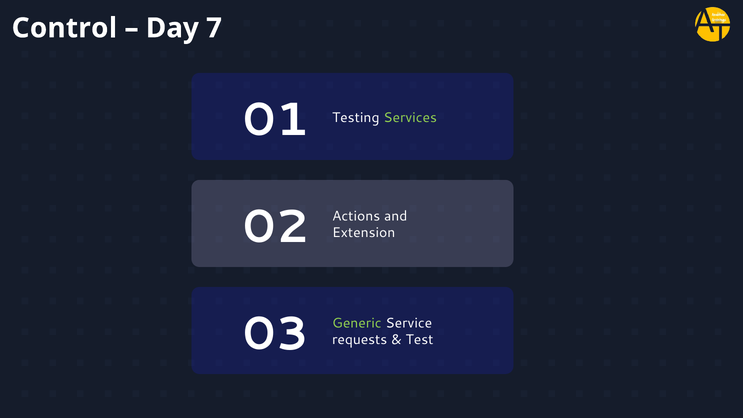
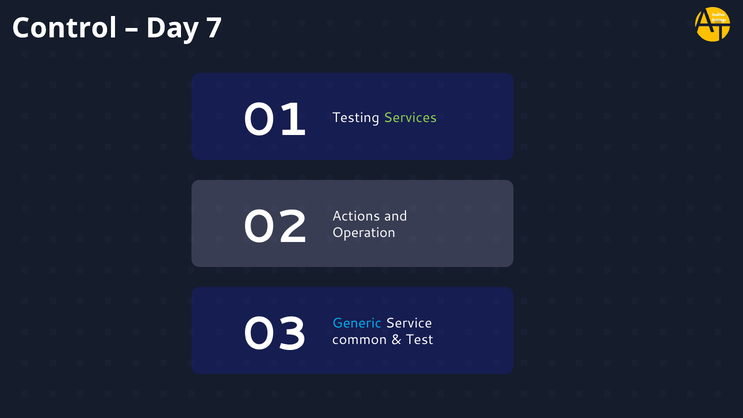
Extension: Extension -> Operation (364, 233)
Generic colour: light green -> light blue (357, 323)
requests: requests -> common (360, 340)
